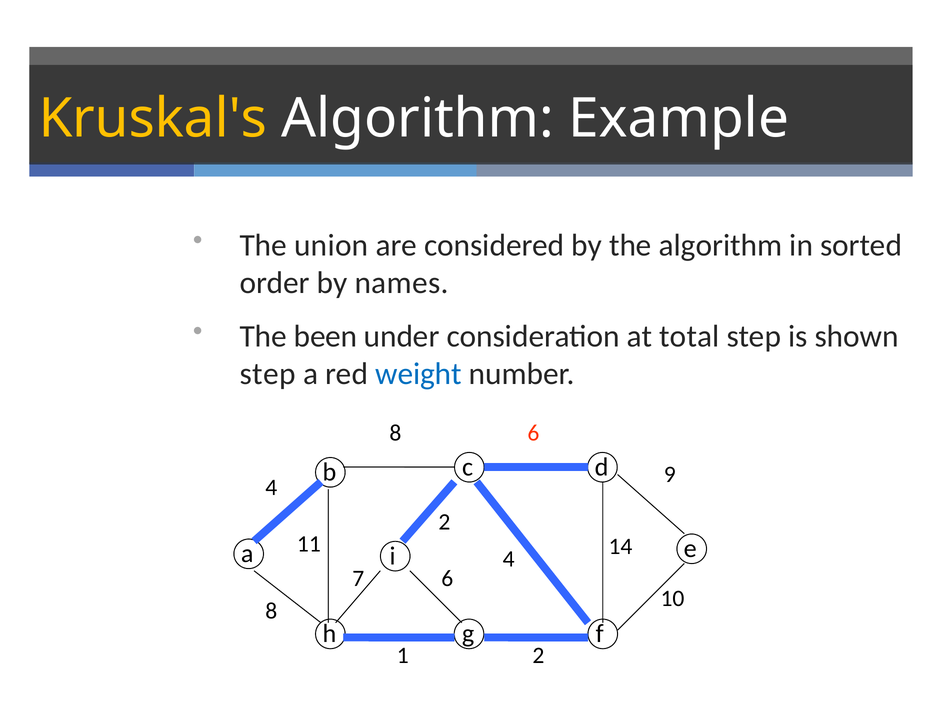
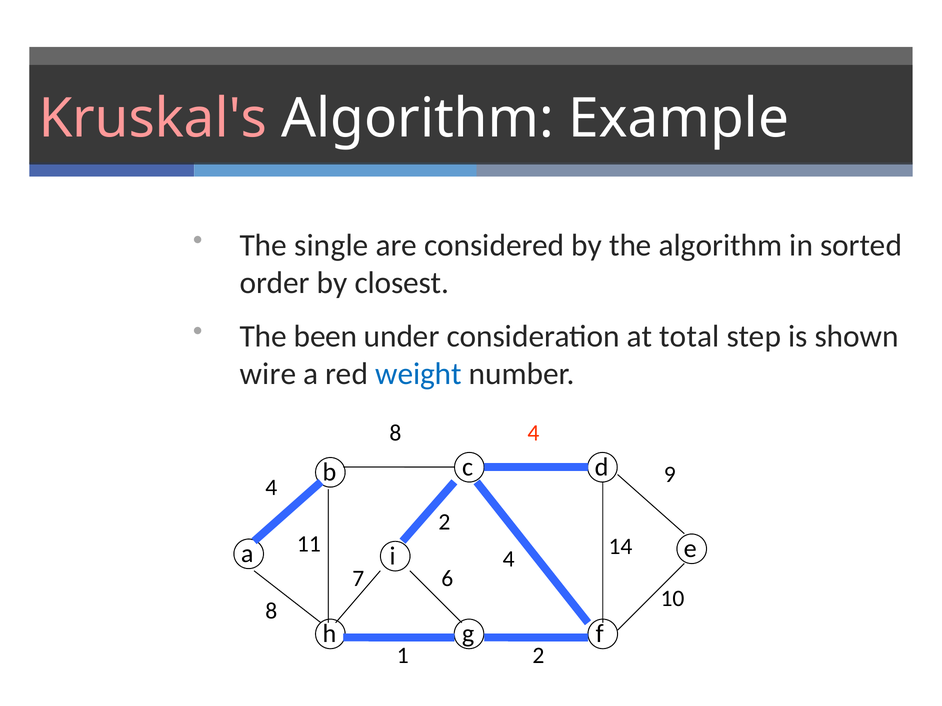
Kruskal's colour: yellow -> pink (153, 119)
union: union -> single (331, 246)
names: names -> closest (402, 283)
step: step -> wire (268, 374)
8 6: 6 -> 4 (533, 433)
